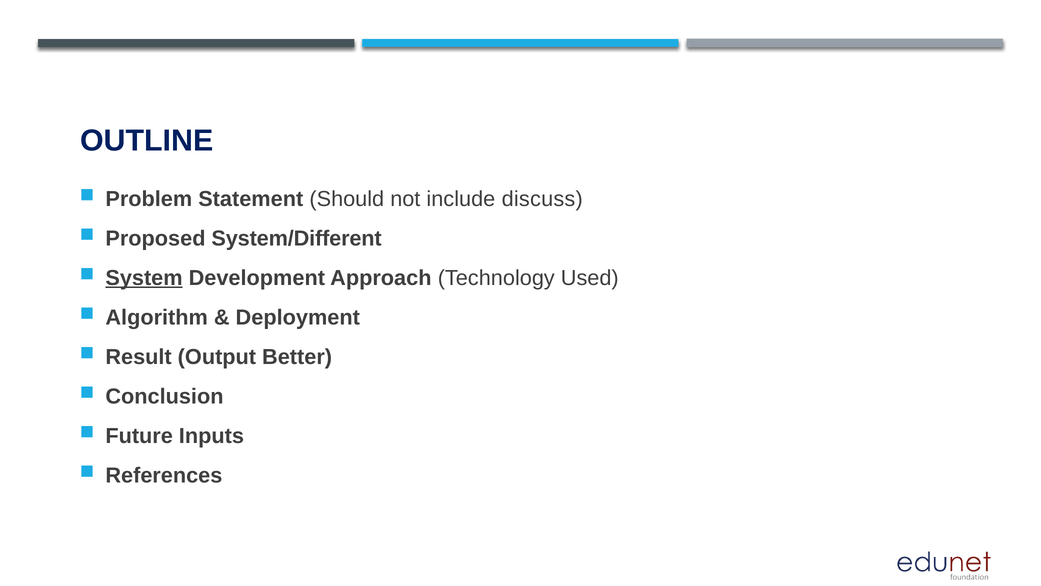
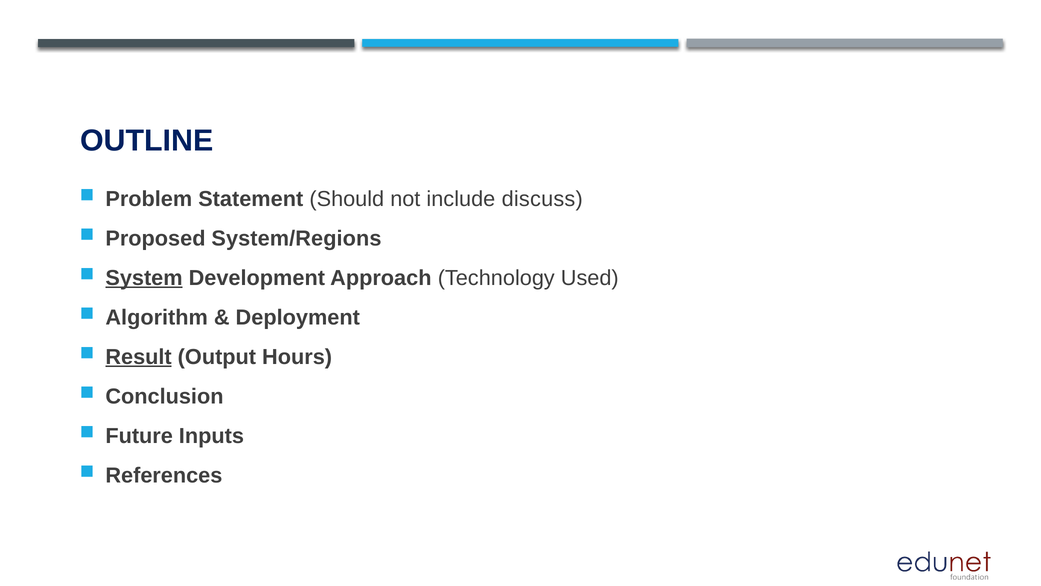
System/Different: System/Different -> System/Regions (296, 238)
Result underline: none -> present (139, 357)
Better: Better -> Hours (297, 357)
